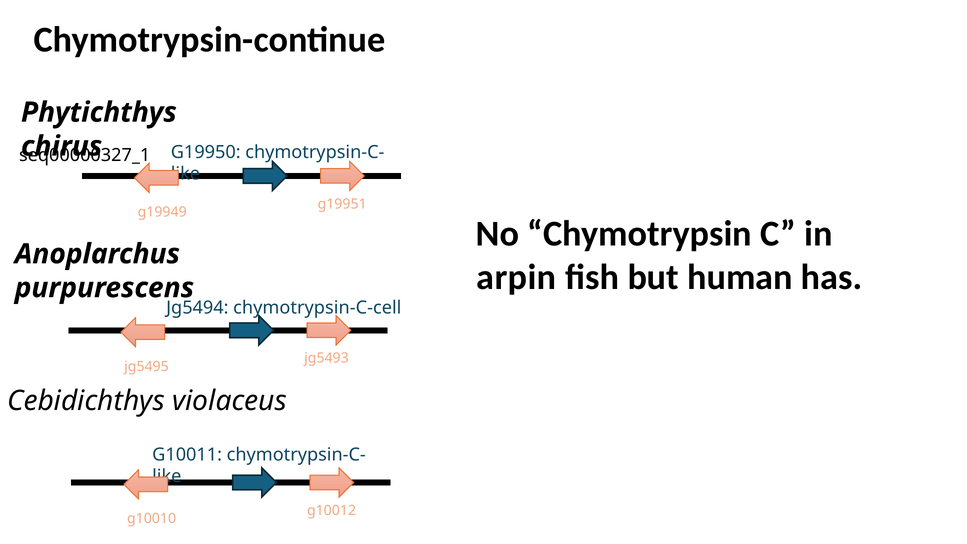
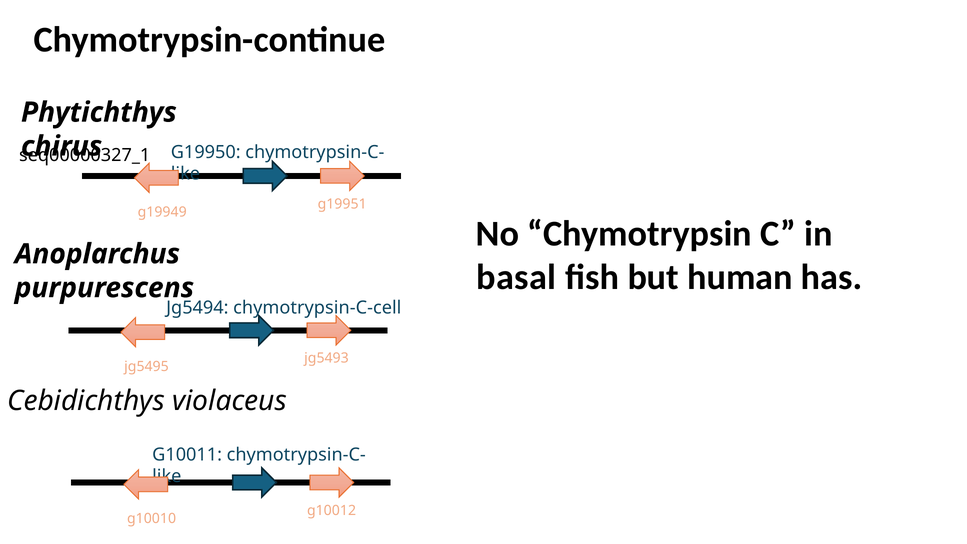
arpin: arpin -> basal (516, 277)
